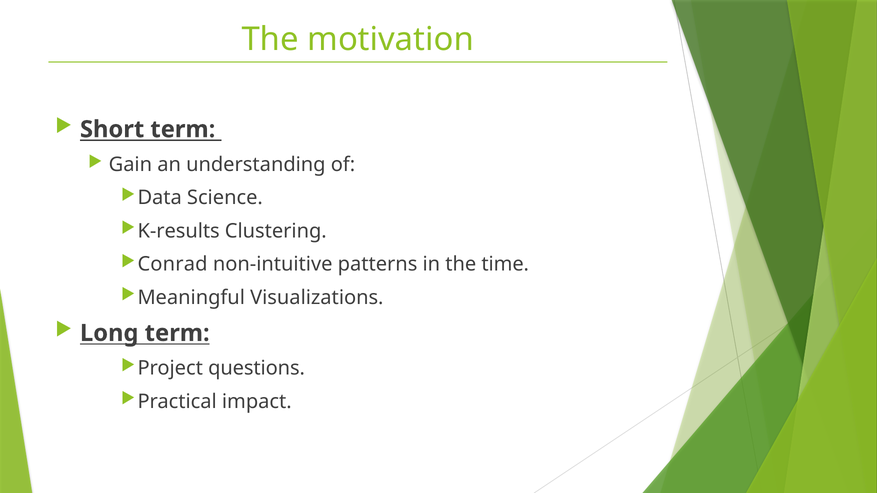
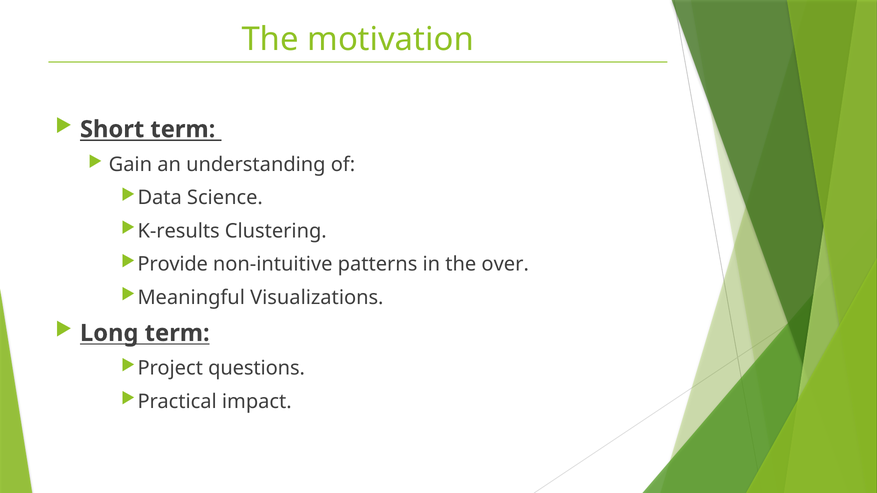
Conrad: Conrad -> Provide (173, 264)
time: time -> over (505, 264)
